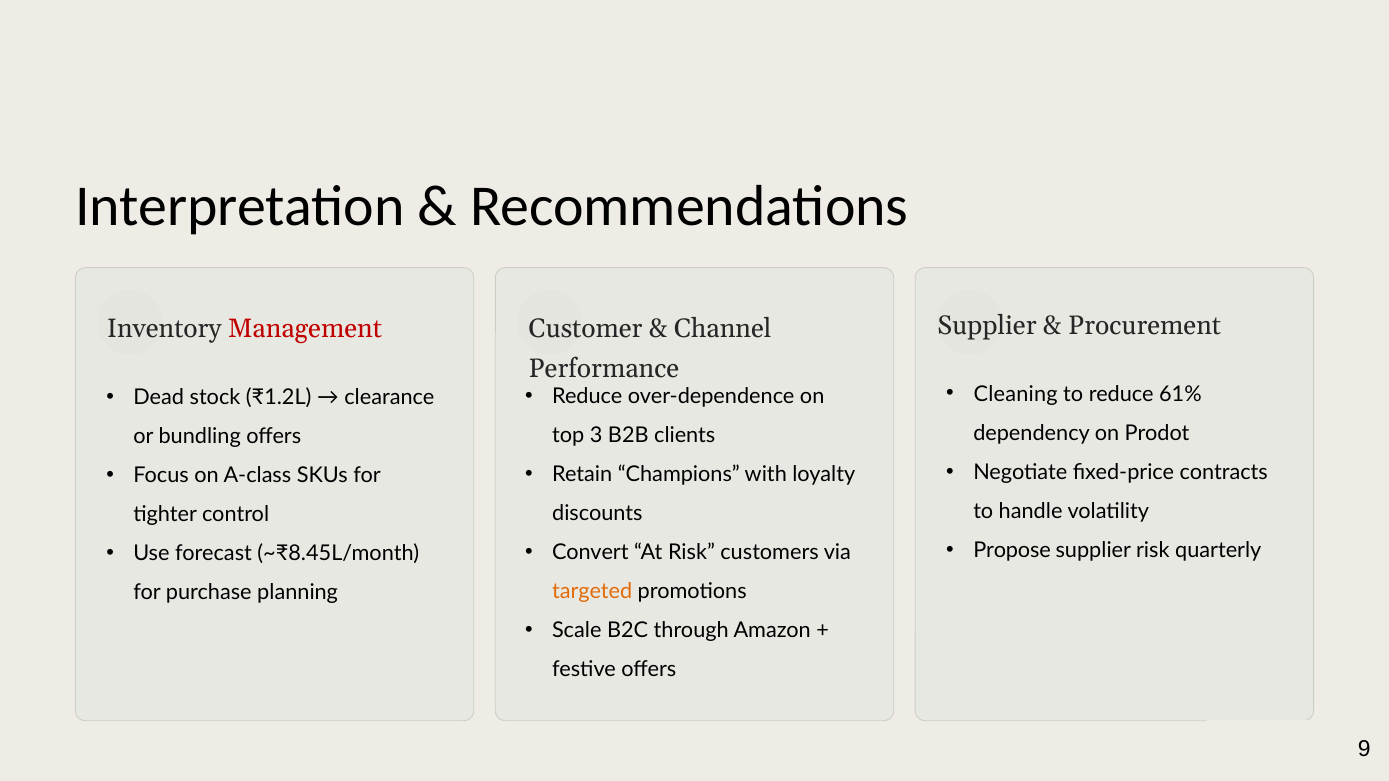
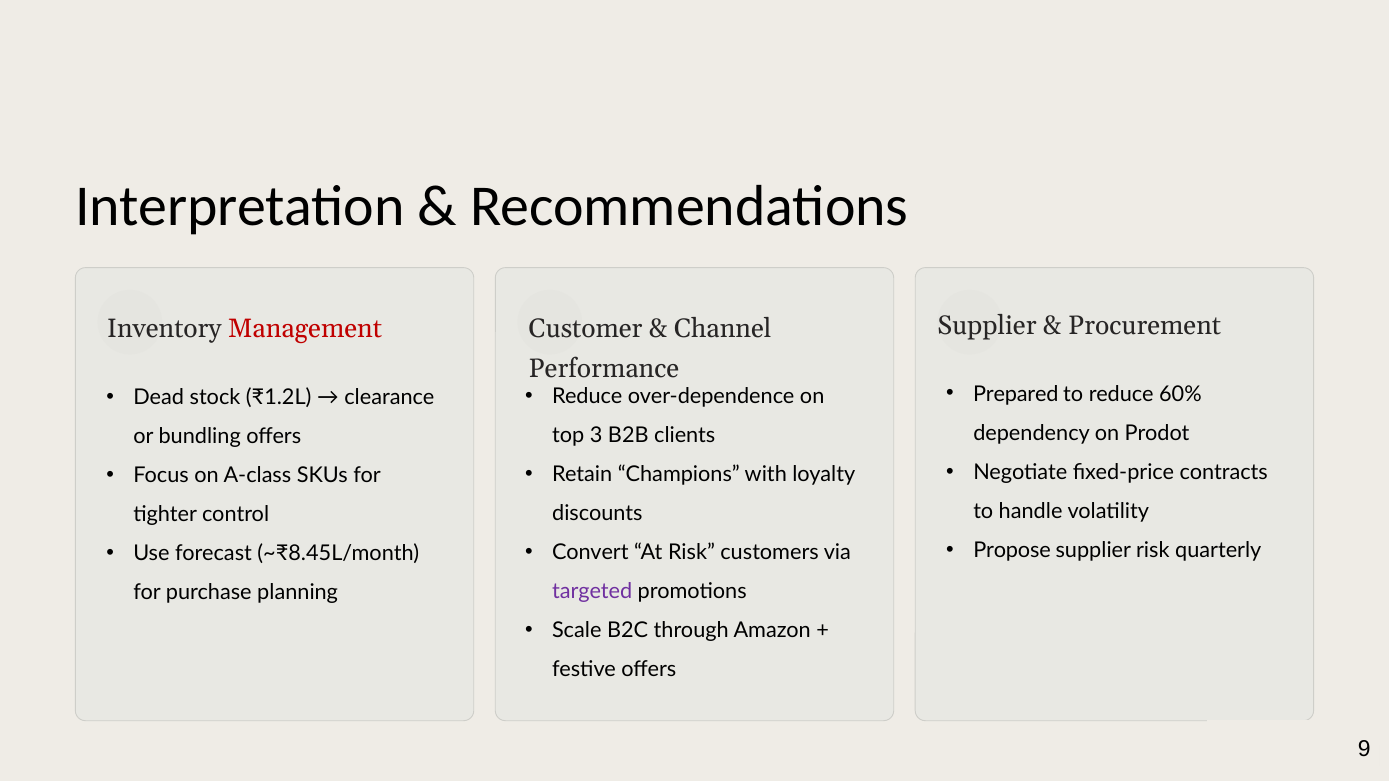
Cleaning: Cleaning -> Prepared (1016, 394)
61%: 61% -> 60% (1180, 394)
targeted colour: orange -> purple (592, 592)
